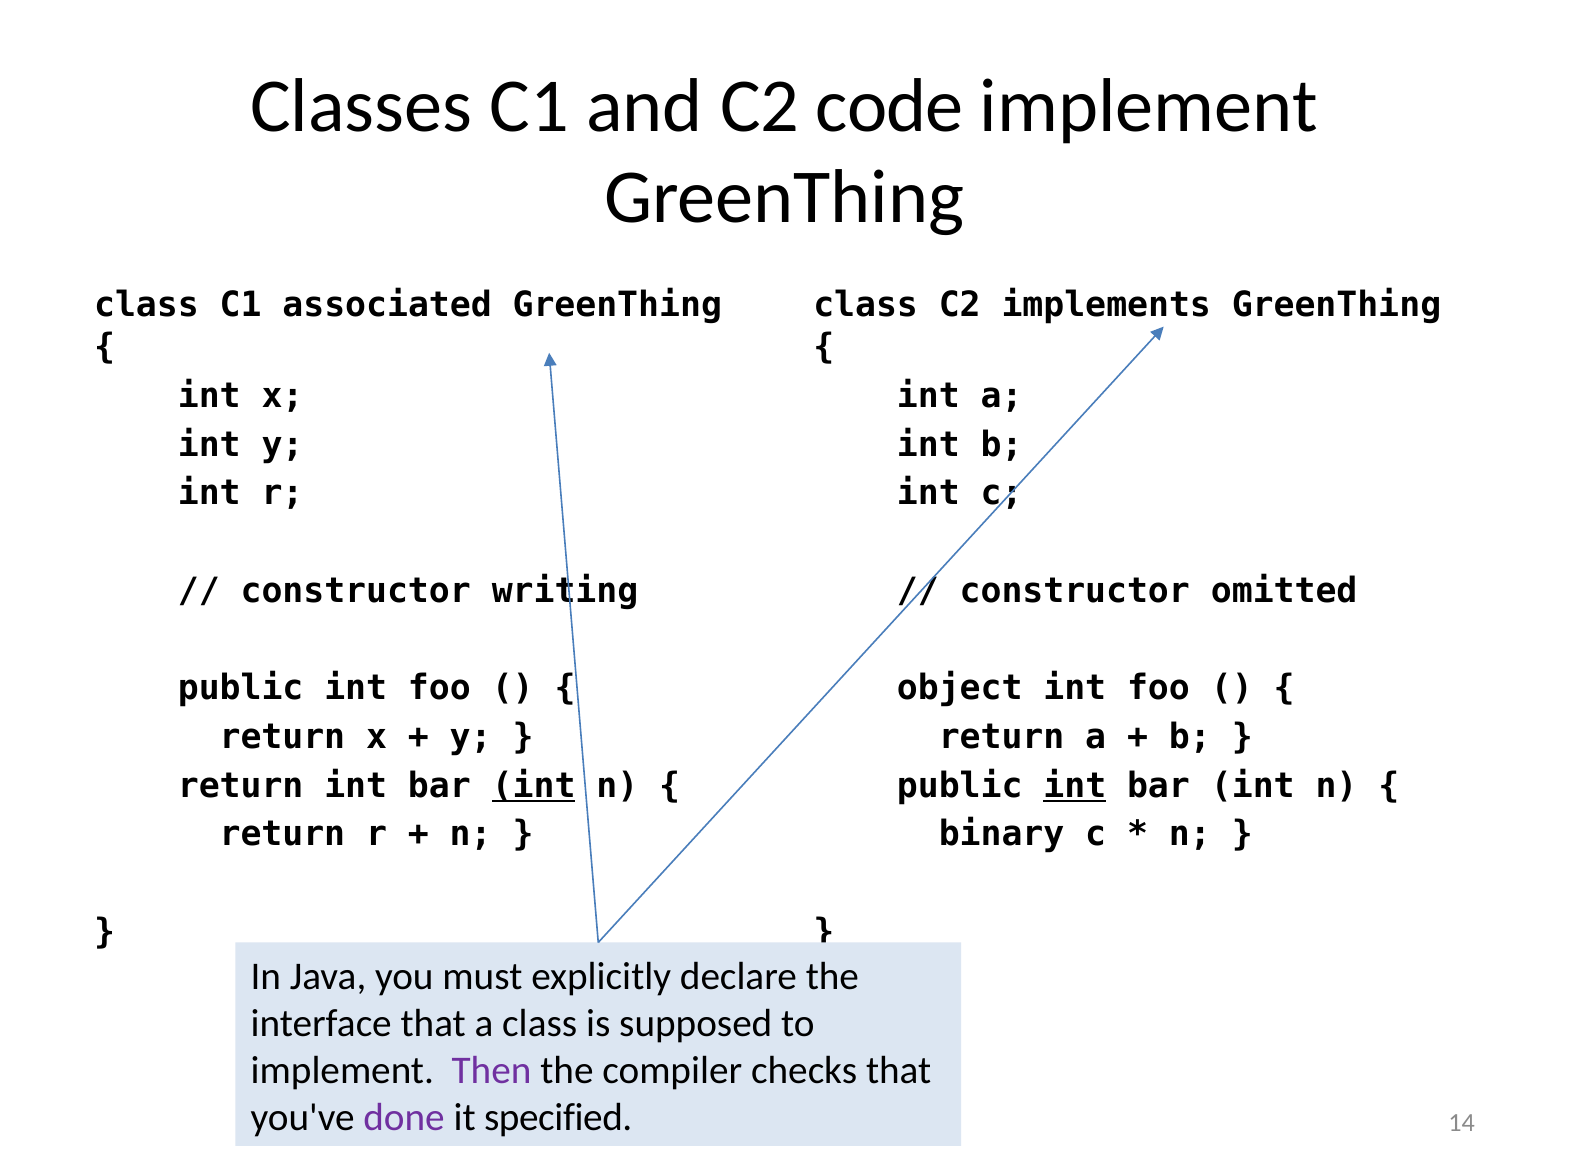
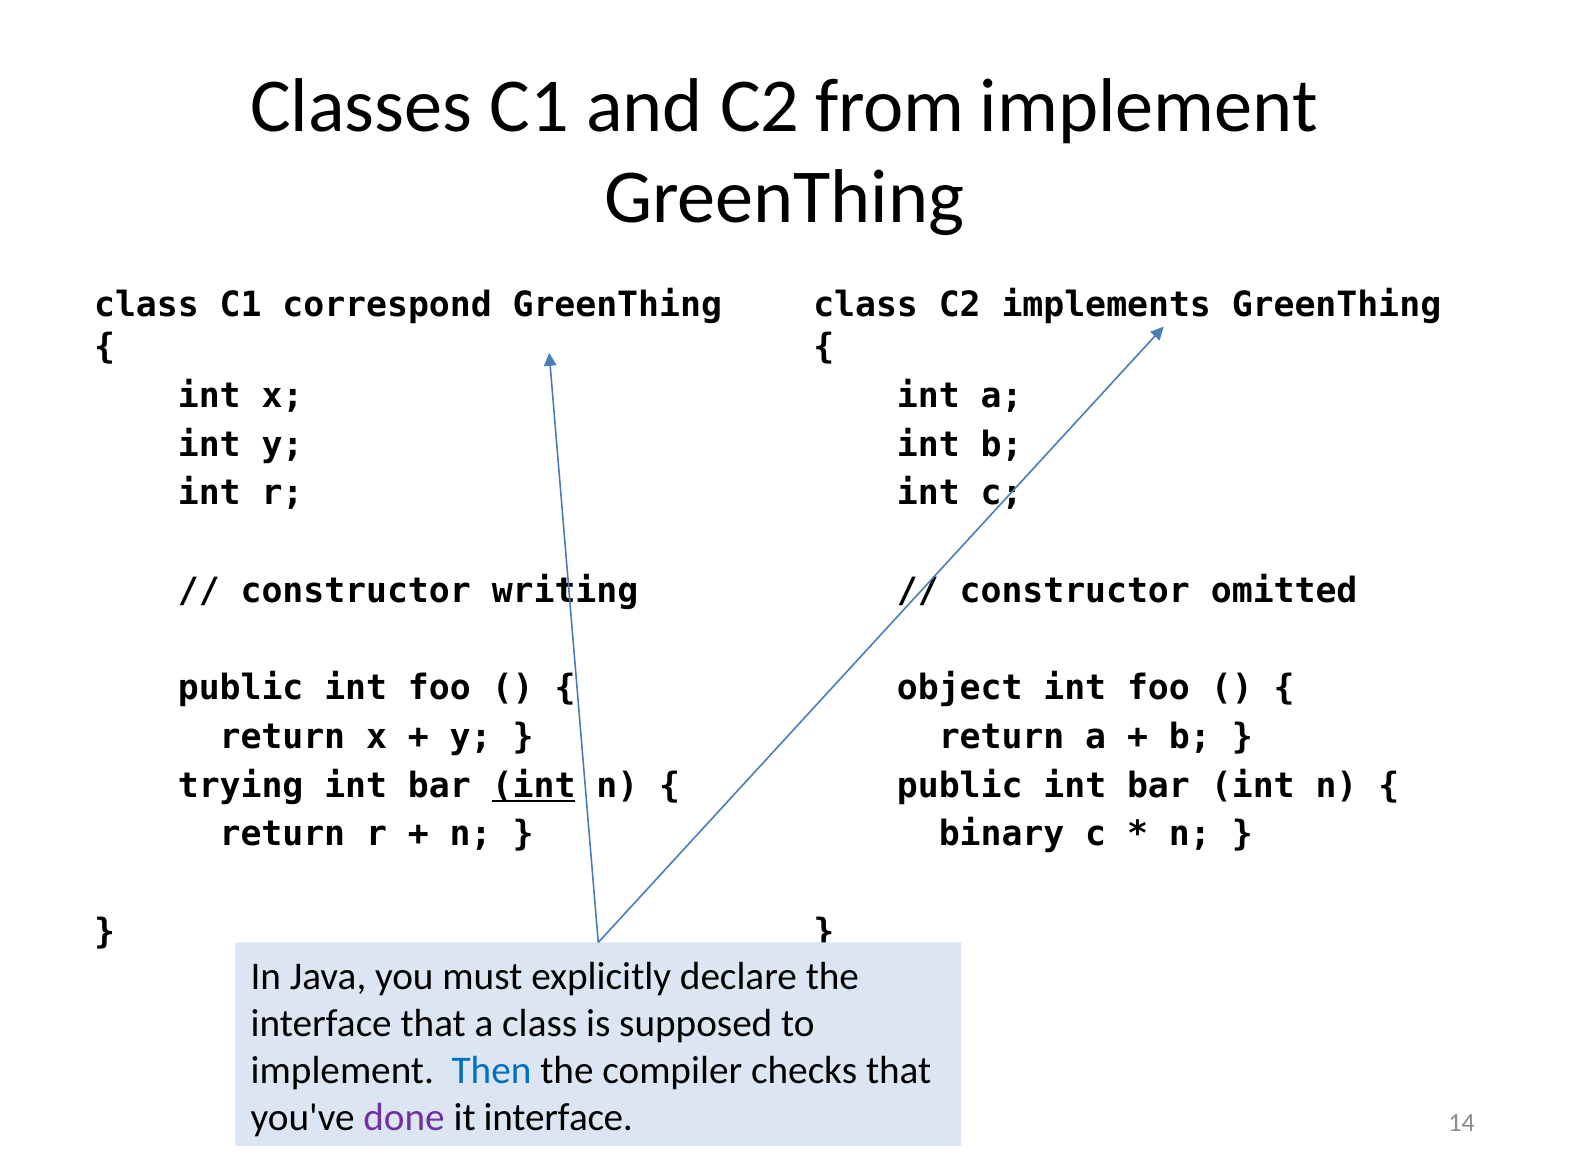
code: code -> from (890, 106)
associated: associated -> correspond (387, 306)
return: return -> trying (241, 786)
int underline: present -> none (1075, 786)
Then colour: purple -> blue (491, 1071)
it specified: specified -> interface (558, 1118)
